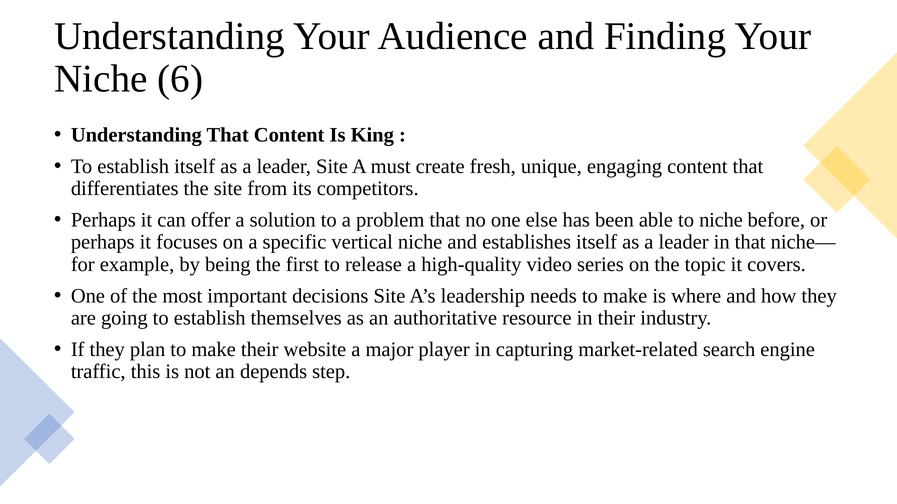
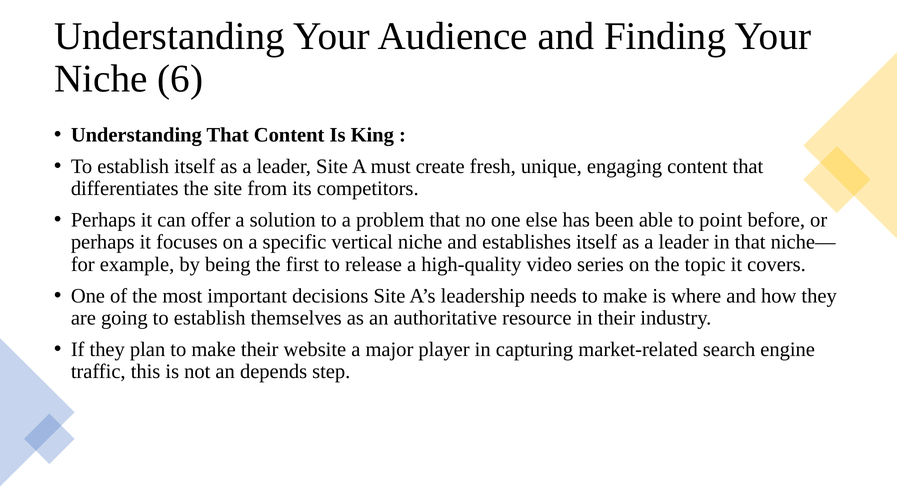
to niche: niche -> point (721, 220)
